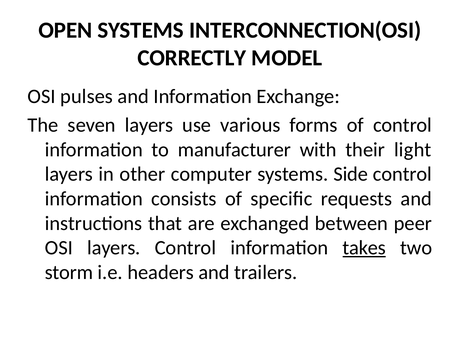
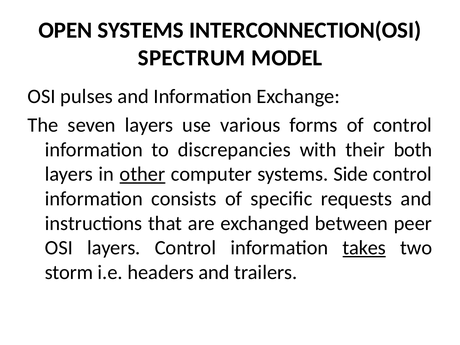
CORRECTLY: CORRECTLY -> SPECTRUM (192, 58)
manufacturer: manufacturer -> discrepancies (234, 150)
light: light -> both (413, 150)
other underline: none -> present (142, 174)
